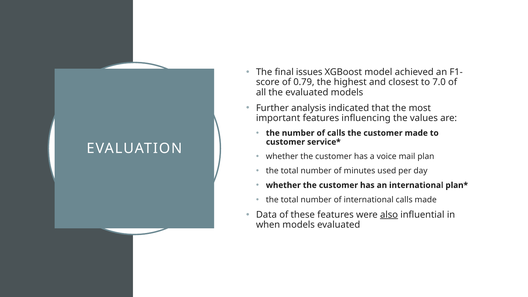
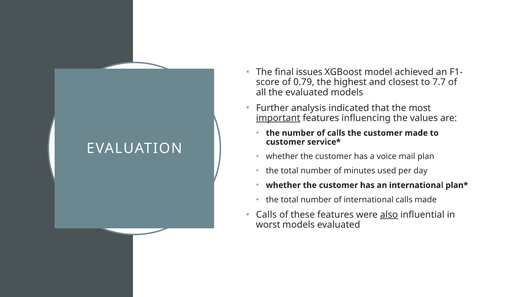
7.0: 7.0 -> 7.7 (439, 82)
important underline: none -> present (278, 118)
Data: Data -> Calls (266, 215)
when: when -> worst (268, 225)
